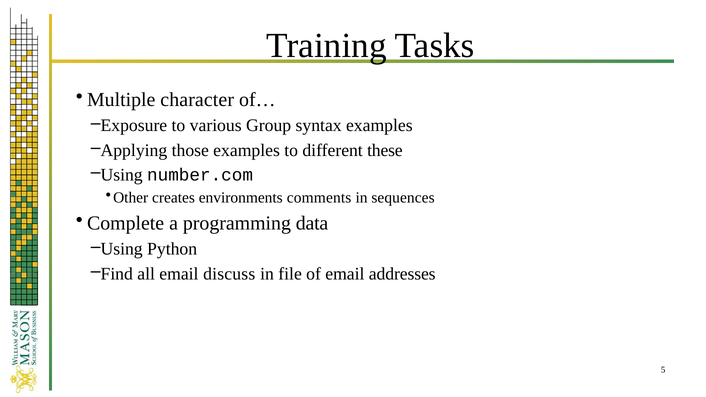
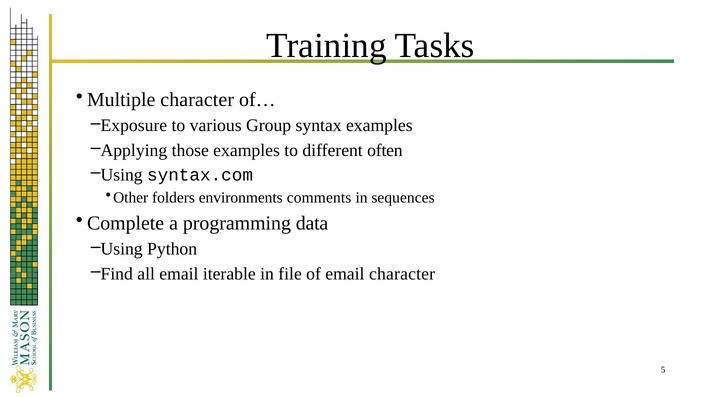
these: these -> often (385, 150)
number.com: number.com -> syntax.com (200, 175)
creates: creates -> folders (174, 198)
discuss: discuss -> iterable (229, 274)
email addresses: addresses -> character (402, 274)
